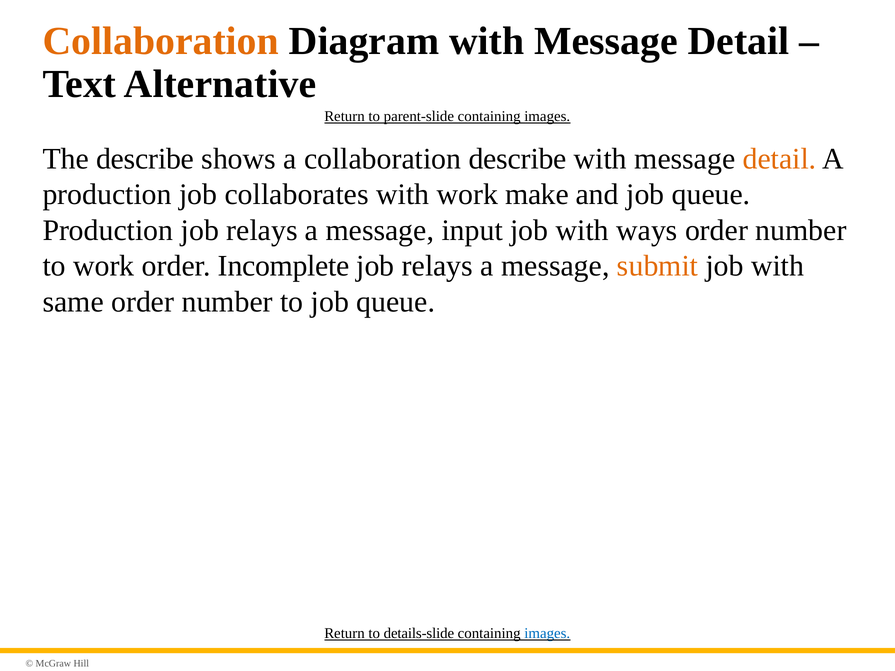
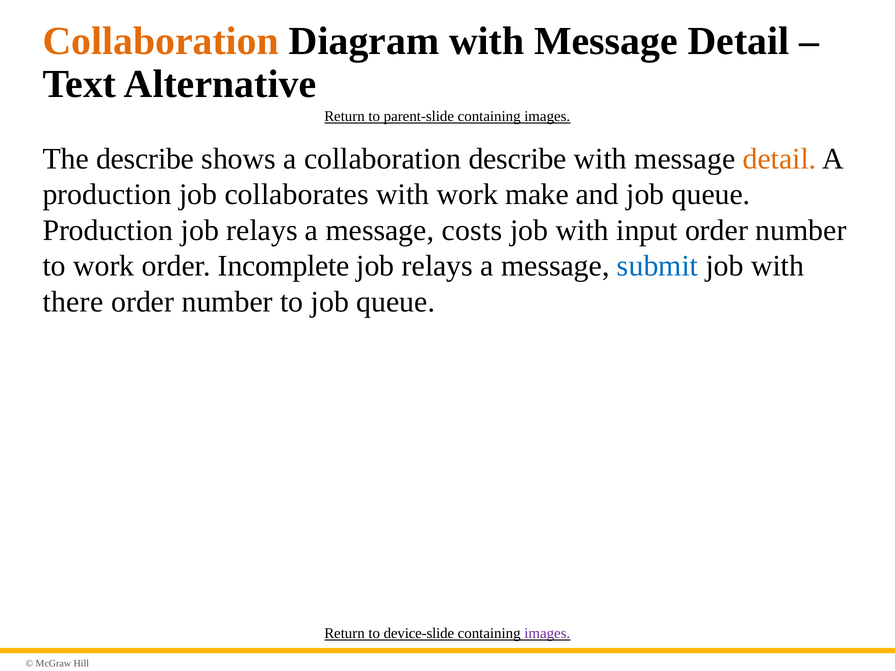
input: input -> costs (472, 230)
ways: ways -> input (647, 230)
submit colour: orange -> blue (658, 266)
same: same -> there (73, 302)
details-slide: details-slide -> device-slide (419, 634)
images colour: blue -> purple (547, 634)
